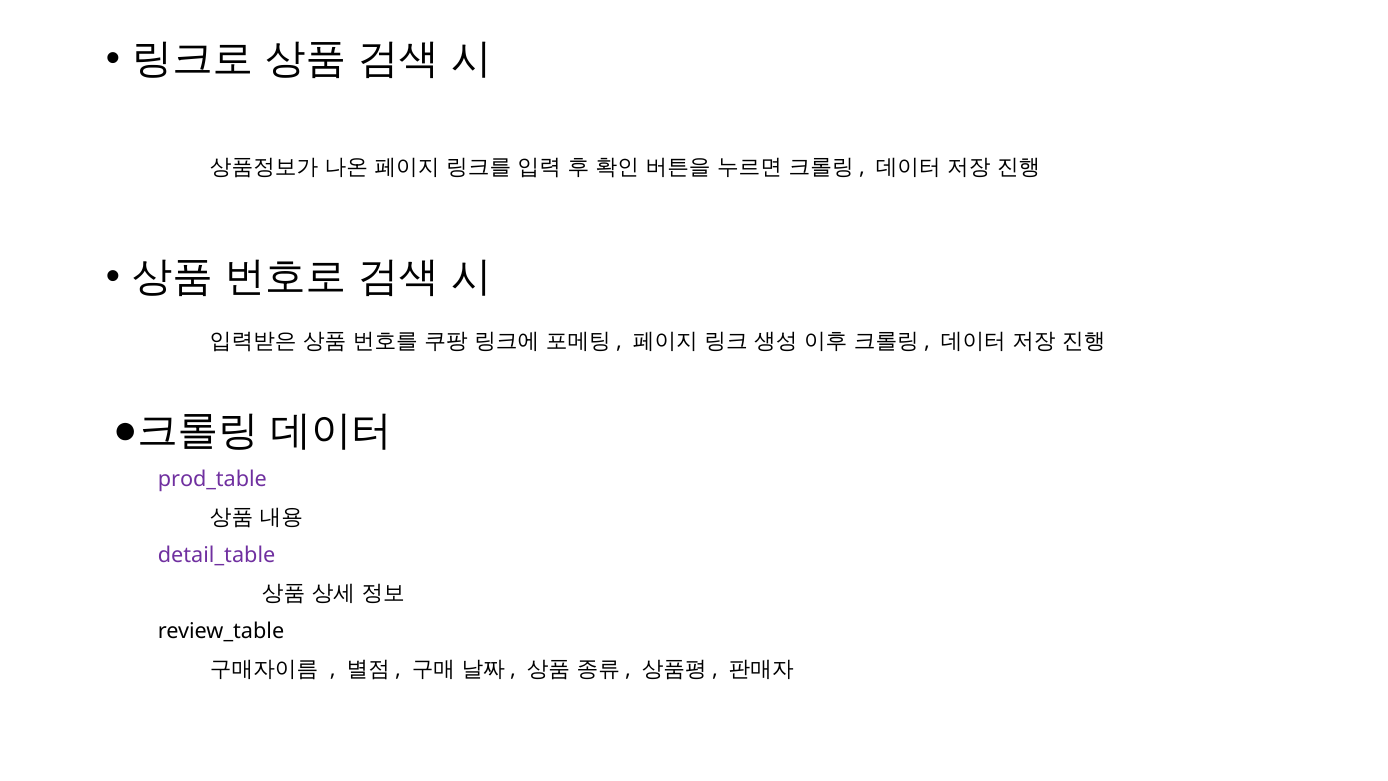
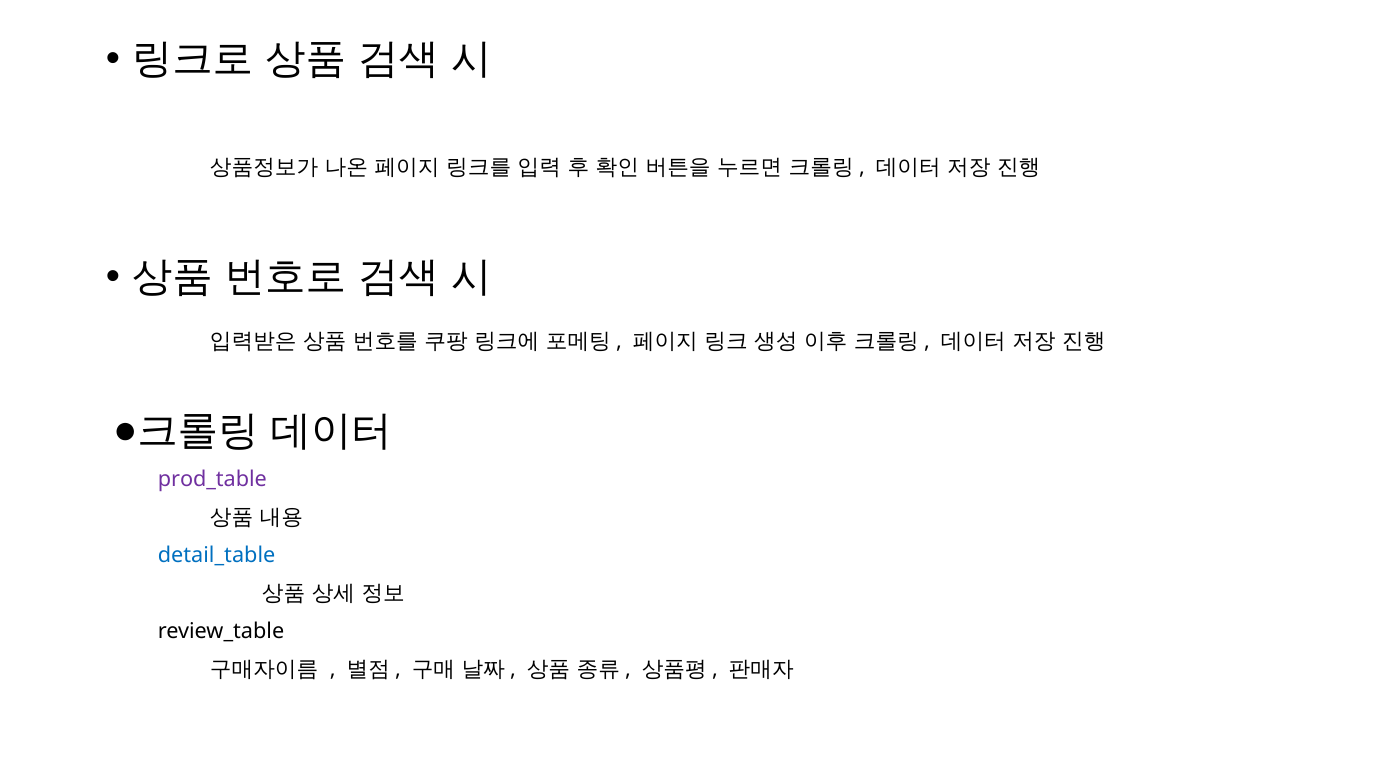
detail_table colour: purple -> blue (217, 555)
